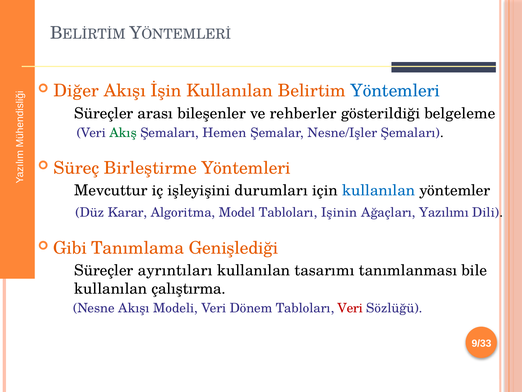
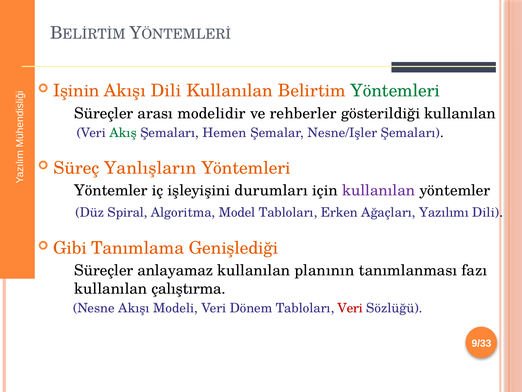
Diğer: Diğer -> Işinin (76, 91)
Akışı İşin: İşin -> Dili (166, 91)
Yöntemleri colour: blue -> green (395, 91)
bileşenler: bileşenler -> modelidir (212, 113)
gösterildiği belgeleme: belgeleme -> kullanılan (460, 113)
Birleştirme: Birleştirme -> Yanlışların (150, 168)
Mevcuttur: Mevcuttur -> Yöntemler (111, 190)
kullanılan colour: blue -> purple (379, 190)
Karar: Karar -> Spiral (128, 212)
Işinin: Işinin -> Erken (339, 212)
ayrıntıları: ayrıntıları -> anlayamaz (175, 270)
tasarımı: tasarımı -> planının (324, 270)
bile: bile -> fazı (474, 270)
